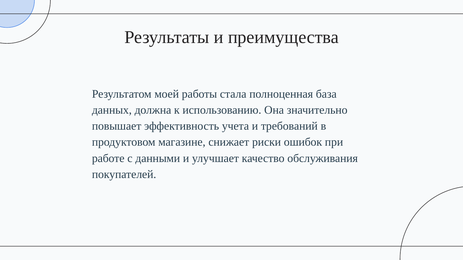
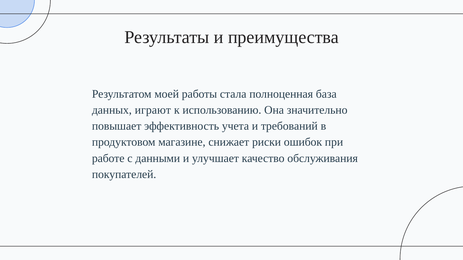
должна: должна -> играют (153, 110)
